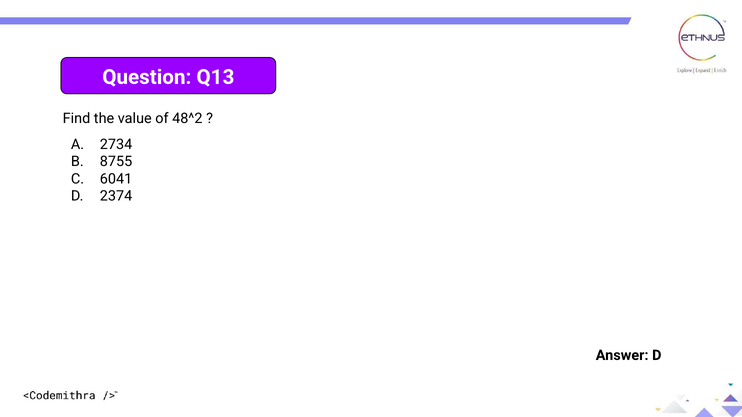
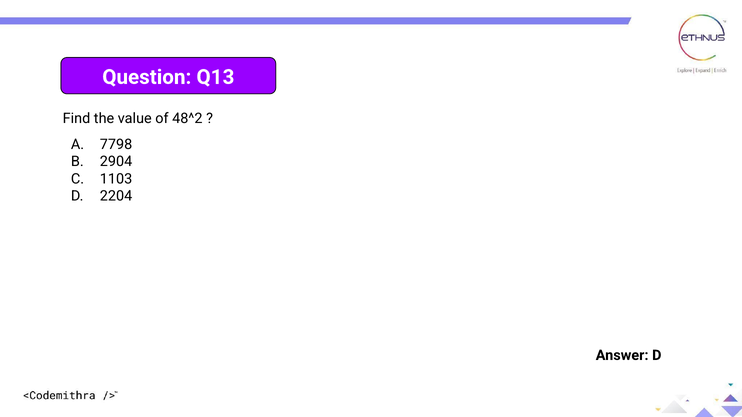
2734: 2734 -> 7798 (116, 144)
8755: 8755 -> 2904 (116, 162)
6041: 6041 -> 1103 (116, 179)
2374: 2374 -> 2204 (116, 196)
